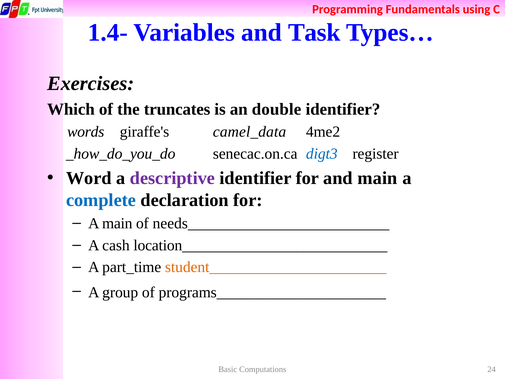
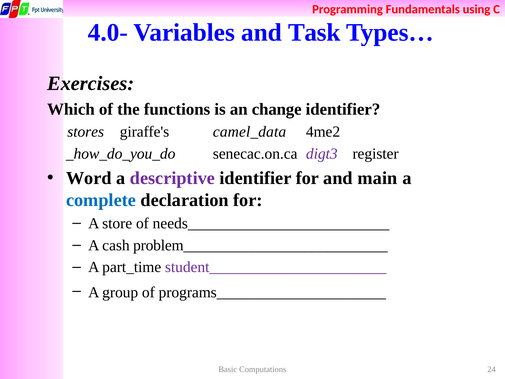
1.4-: 1.4- -> 4.0- (108, 32)
truncates: truncates -> functions (177, 109)
double: double -> change (277, 109)
words: words -> stores (86, 132)
digt3 colour: blue -> purple (322, 154)
A main: main -> store (117, 223)
location___________________________: location___________________________ -> problem___________________________ (260, 245)
student_______________________ colour: orange -> purple (276, 267)
